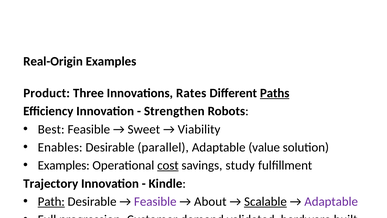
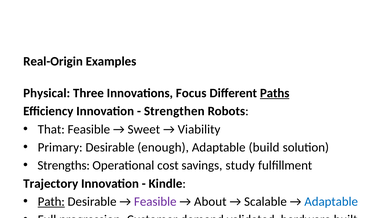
Product: Product -> Physical (47, 93)
Rates: Rates -> Focus (191, 93)
Best: Best -> That (51, 129)
Enables: Enables -> Primary (60, 147)
parallel: parallel -> enough (163, 147)
value: value -> build (264, 147)
Examples: Examples -> Strengths (64, 165)
cost underline: present -> none (168, 165)
Scalable underline: present -> none (265, 201)
Adaptable colour: purple -> blue (331, 201)
